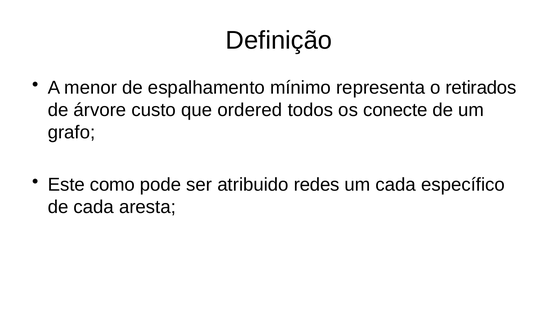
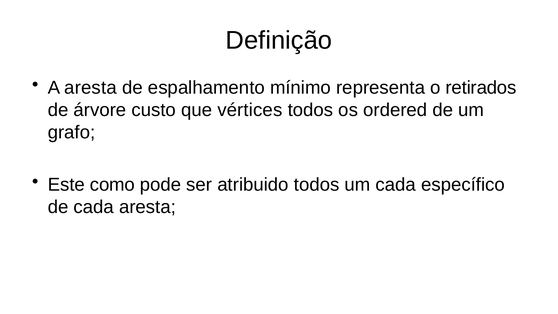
A menor: menor -> aresta (90, 88)
ordered: ordered -> vértices (250, 110)
conecte: conecte -> ordered (395, 110)
atribuido redes: redes -> todos (317, 185)
